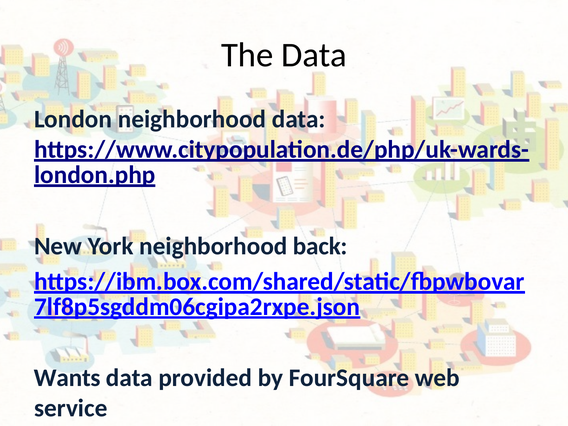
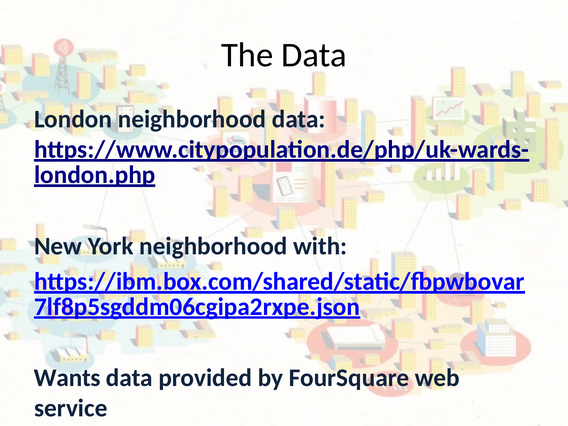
back: back -> with (320, 246)
